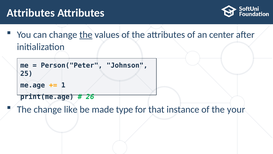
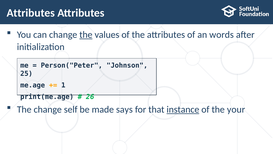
center: center -> words (222, 35)
like: like -> self (71, 109)
type: type -> says (124, 109)
instance underline: none -> present (183, 109)
